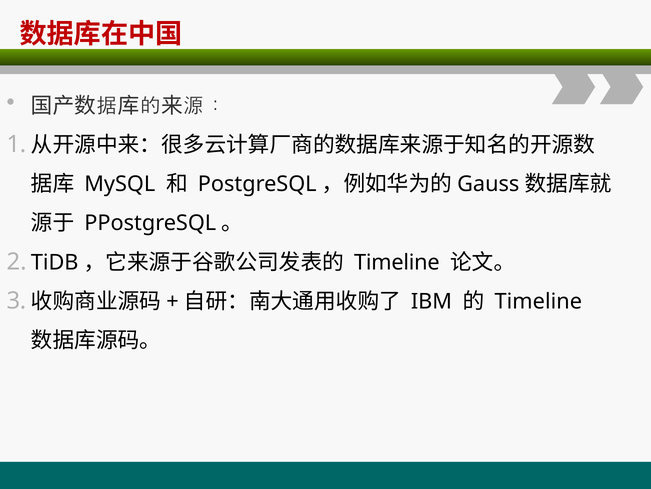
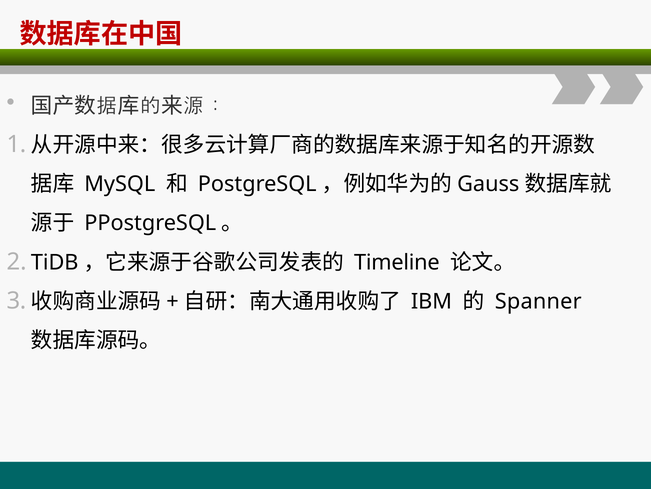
Timeline: Timeline -> Spanner (538, 301)
